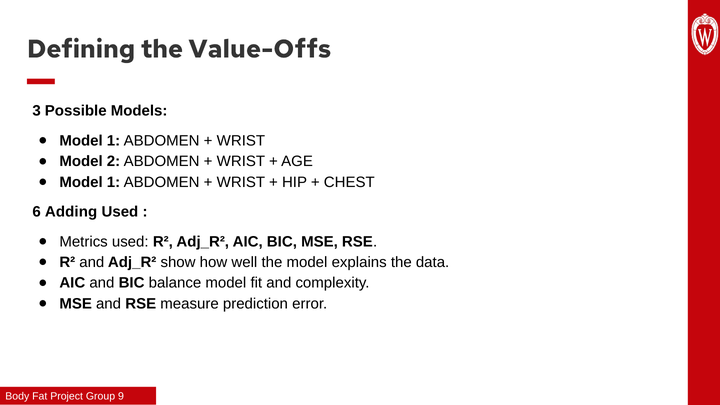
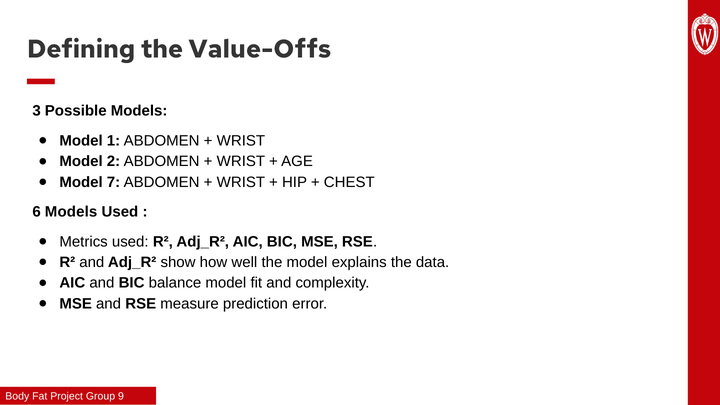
1: 1 -> 7 (114, 182)
6 Adding: Adding -> Models (71, 212)
